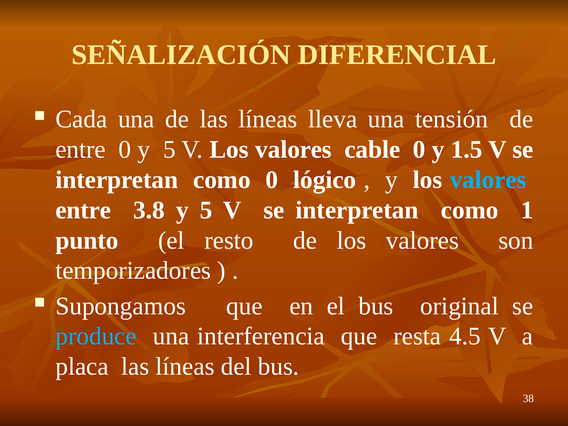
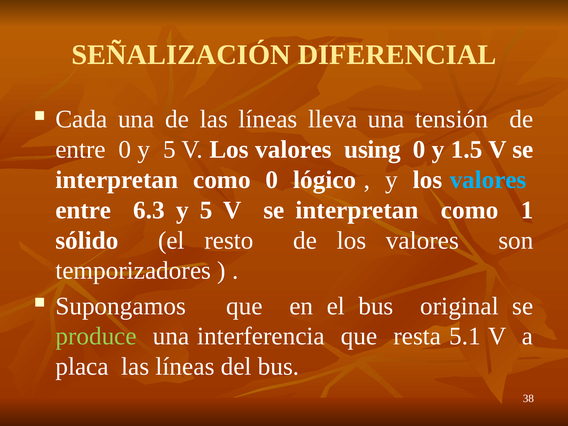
cable: cable -> using (372, 149)
3.8: 3.8 -> 6.3 (149, 210)
punto: punto -> sólido (87, 240)
produce colour: light blue -> light green (96, 336)
4.5: 4.5 -> 5.1 (465, 336)
